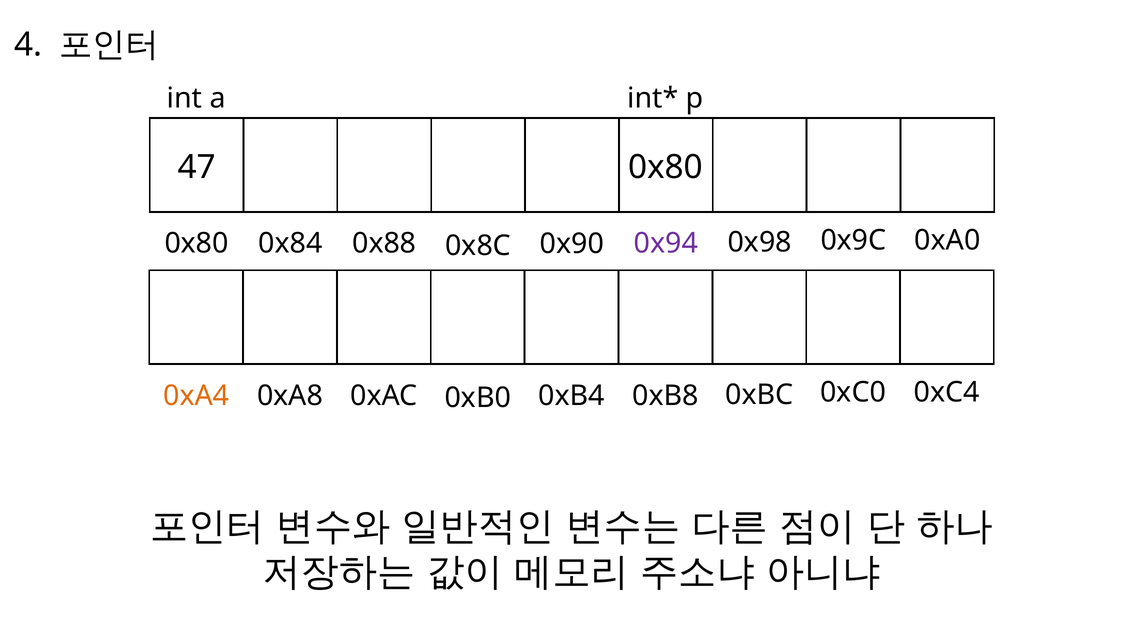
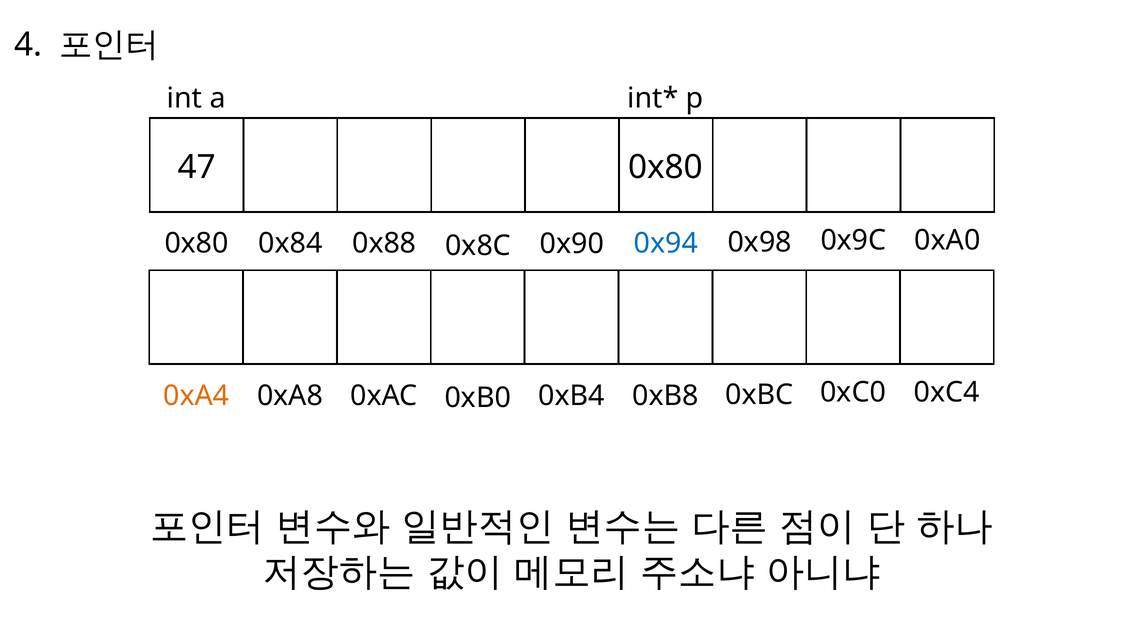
0x94 colour: purple -> blue (666, 243)
